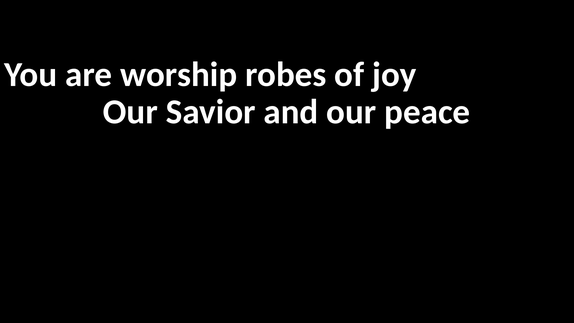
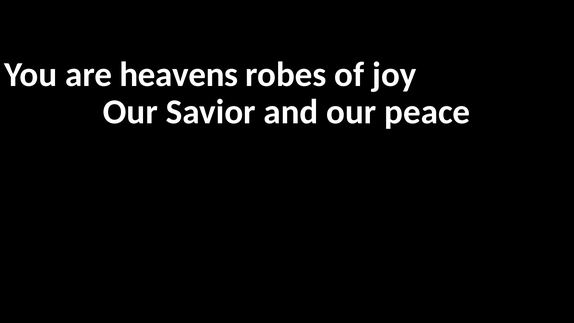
worship: worship -> heavens (179, 74)
